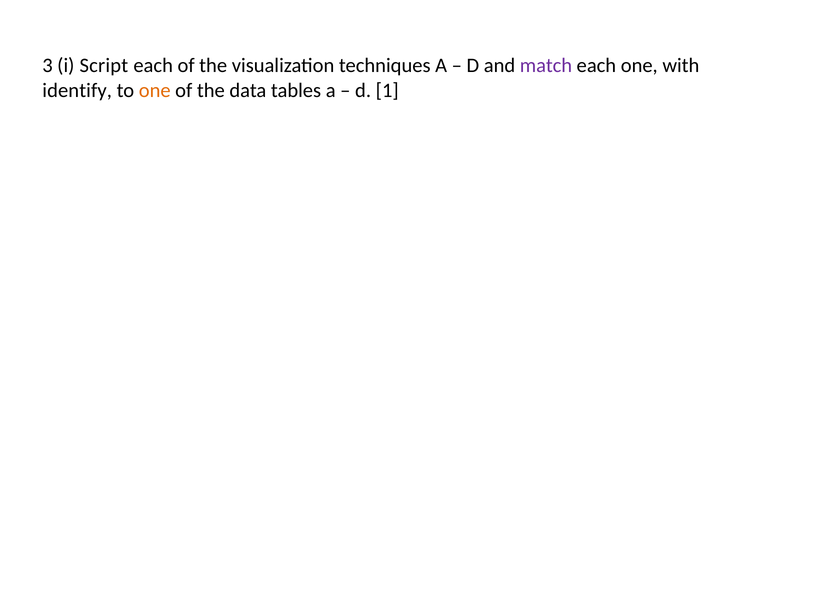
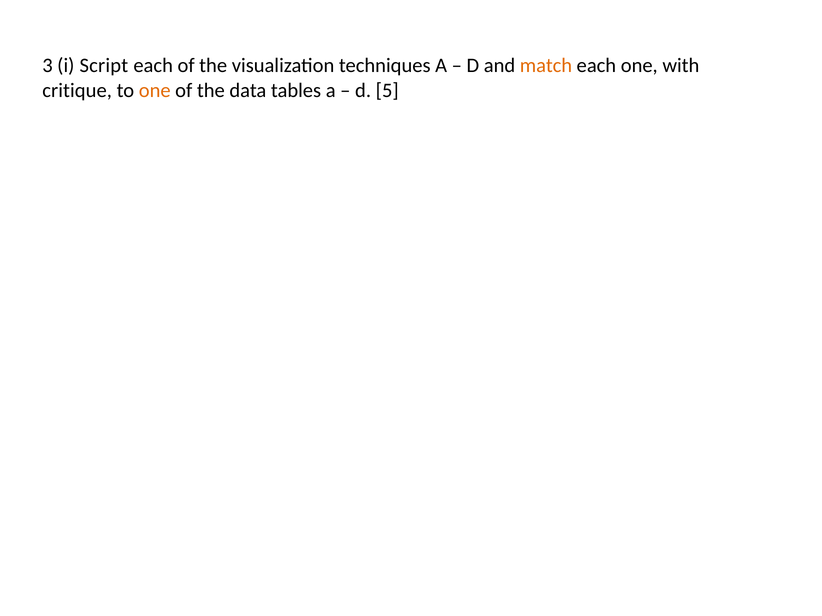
match colour: purple -> orange (546, 66)
identify: identify -> critique (77, 90)
1: 1 -> 5 (387, 90)
